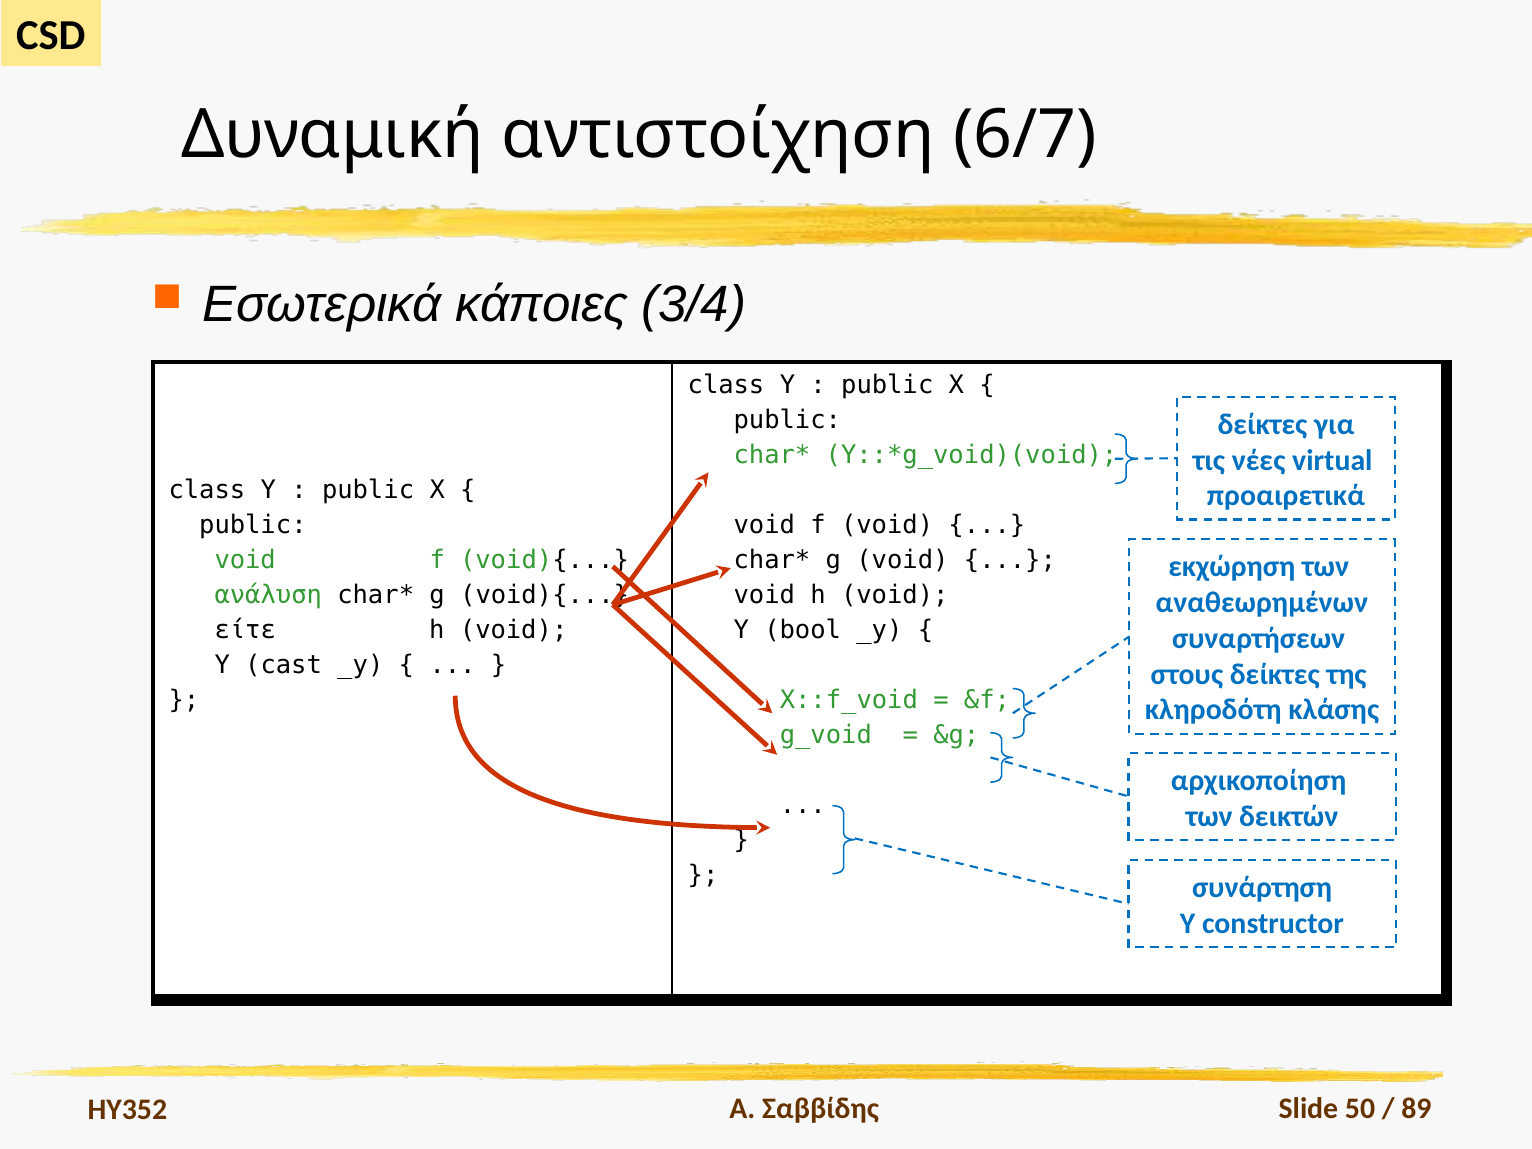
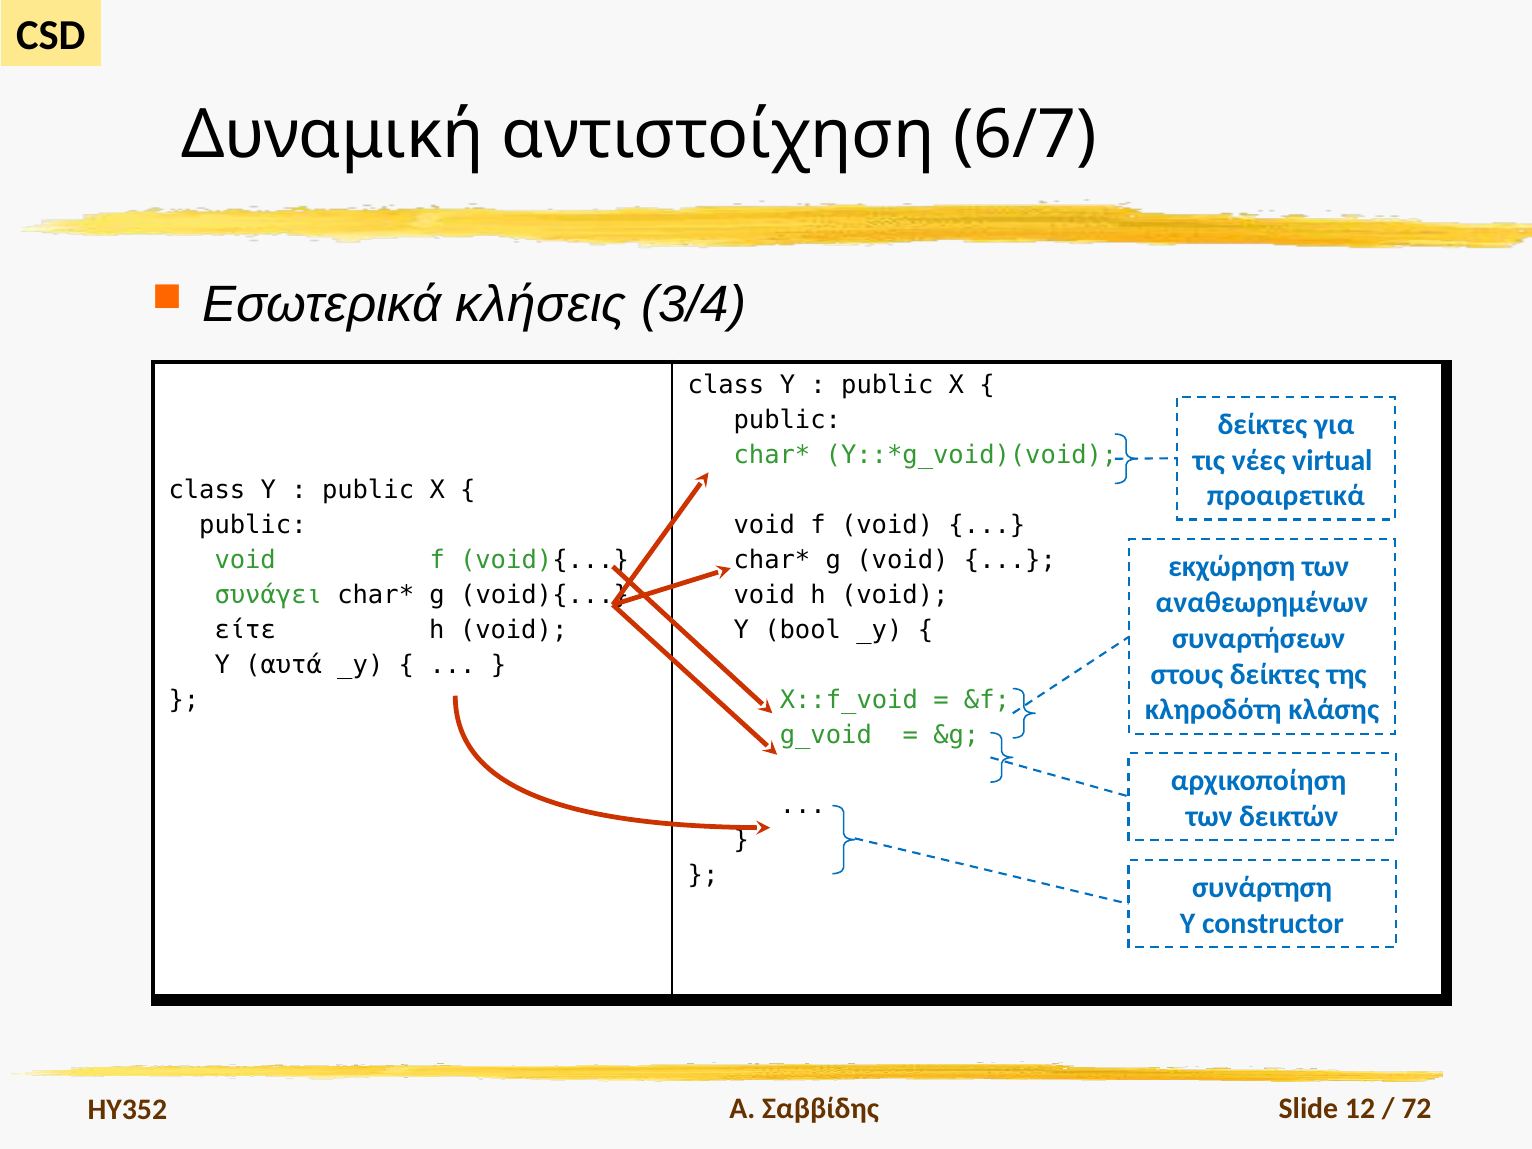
κάποιες: κάποιες -> κλήσεις (541, 305)
ανάλυση: ανάλυση -> συνάγει (268, 595)
cast: cast -> αυτά (284, 665)
50: 50 -> 12 (1360, 1109)
89: 89 -> 72 (1416, 1109)
